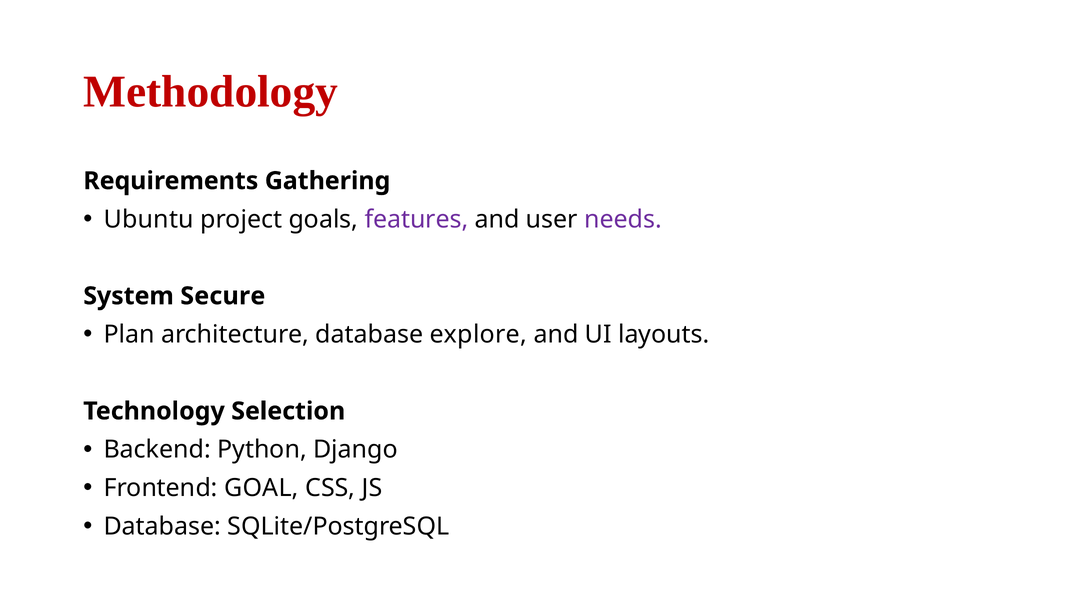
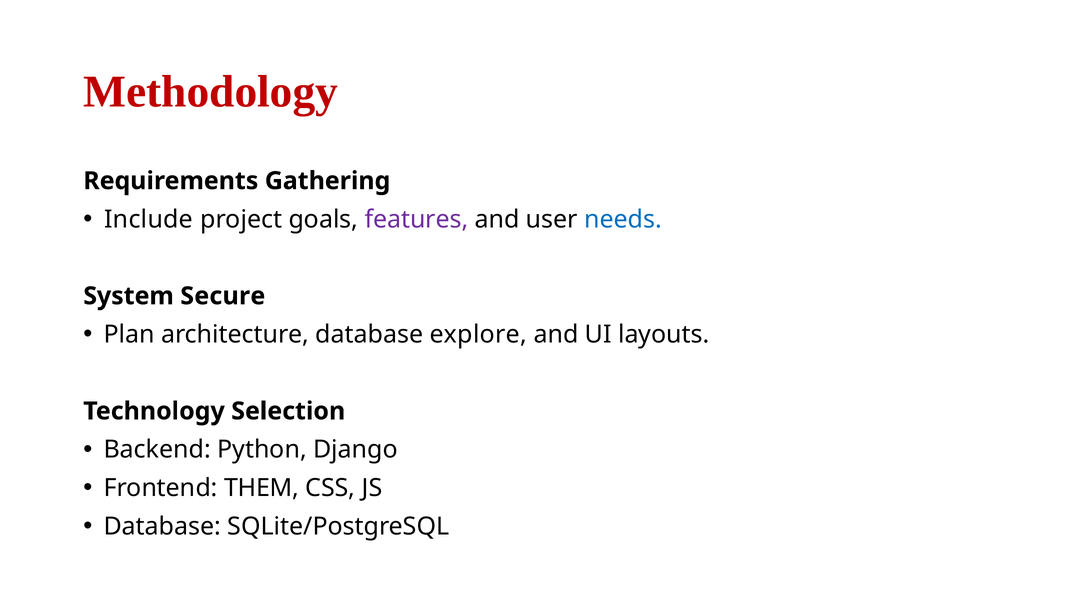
Ubuntu: Ubuntu -> Include (149, 219)
needs colour: purple -> blue (623, 219)
GOAL: GOAL -> THEM (262, 488)
